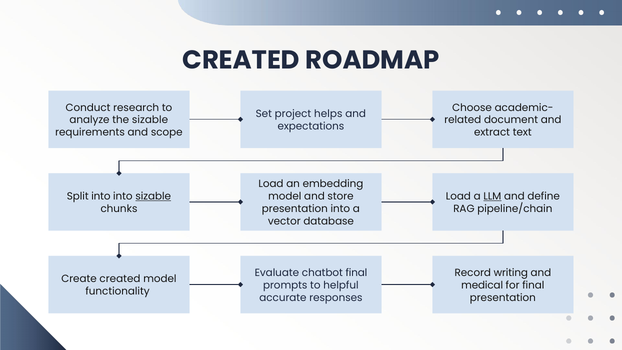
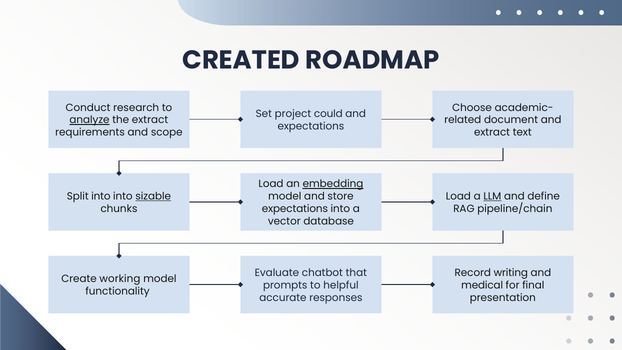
helps: helps -> could (328, 114)
analyze underline: none -> present (89, 120)
the sizable: sizable -> extract (150, 120)
embedding underline: none -> present (333, 184)
presentation: presentation -> expectations (295, 209)
chatbot final: final -> that (356, 273)
Create created: created -> working (120, 279)
